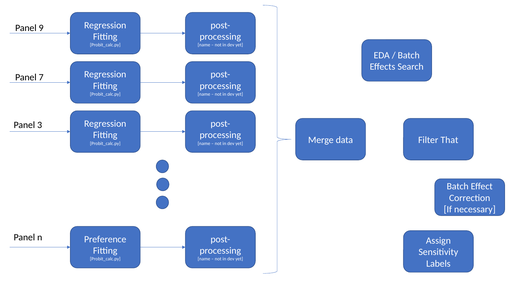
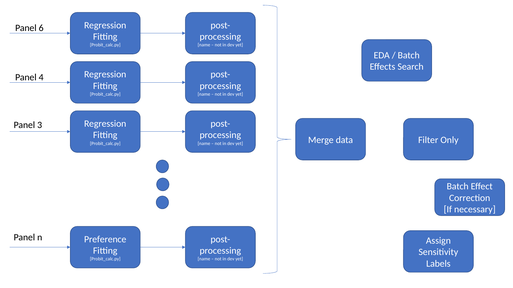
9: 9 -> 6 (41, 28)
7: 7 -> 4 (41, 77)
That: That -> Only (449, 140)
